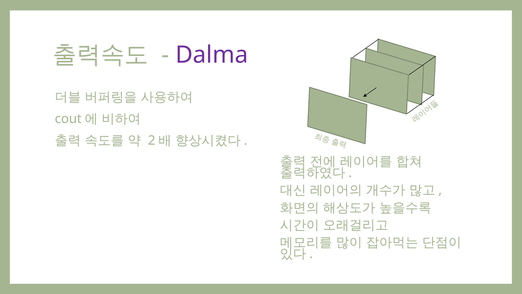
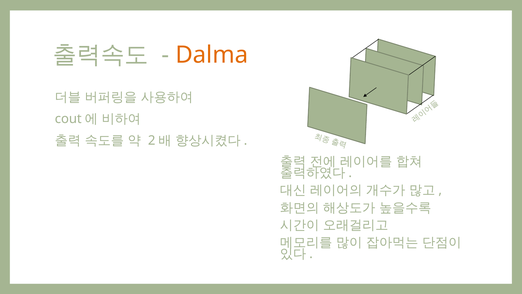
Dalma colour: purple -> orange (212, 55)
